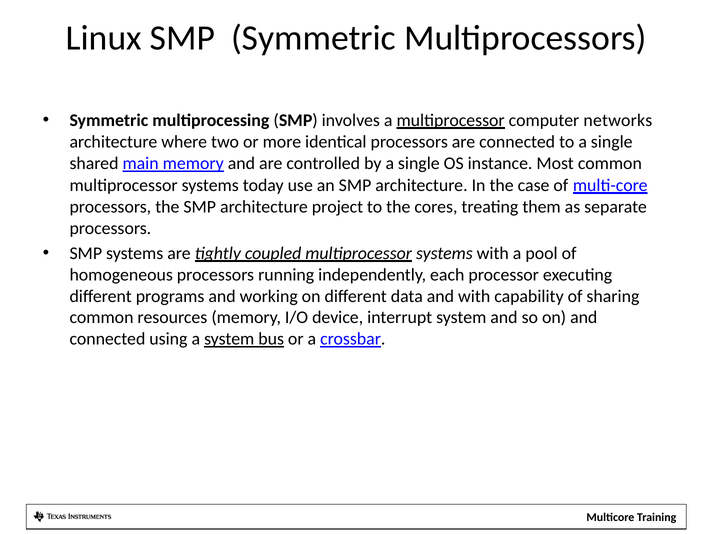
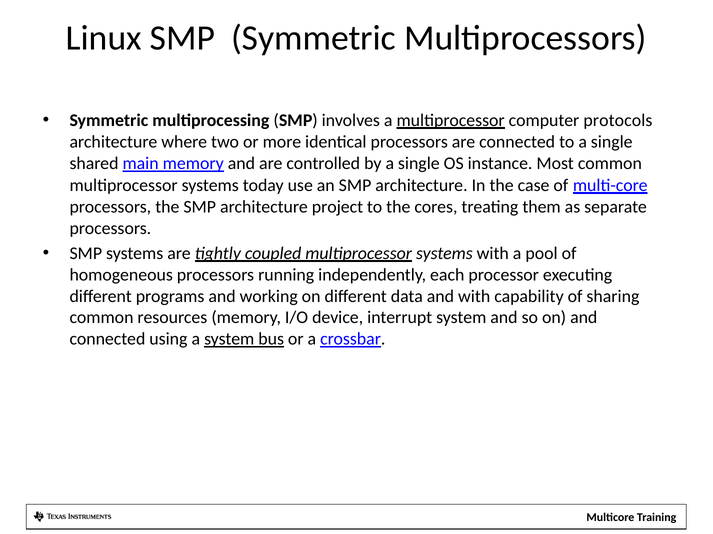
networks: networks -> protocols (618, 120)
